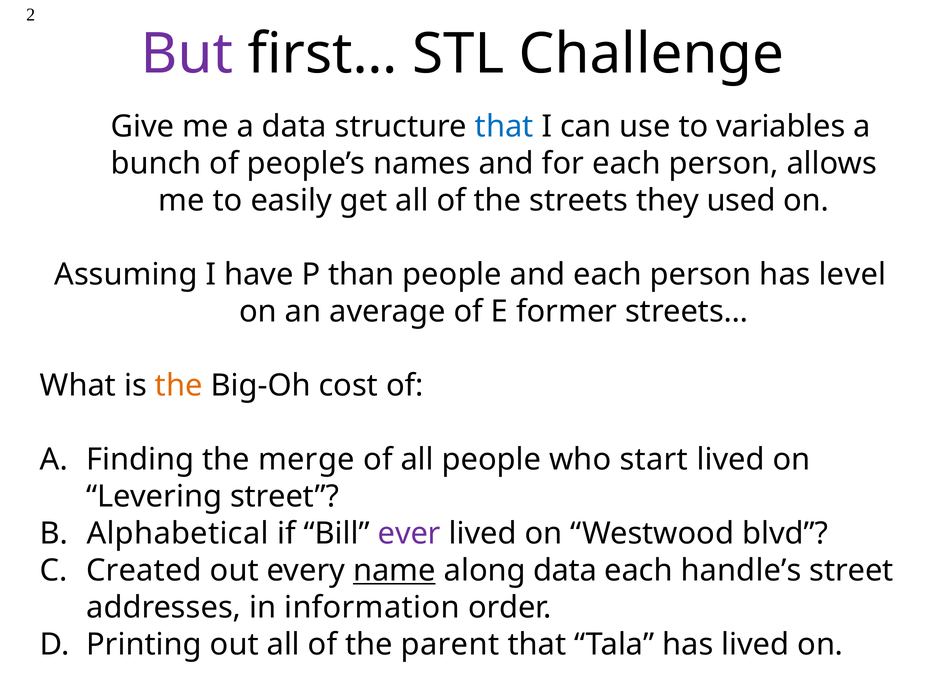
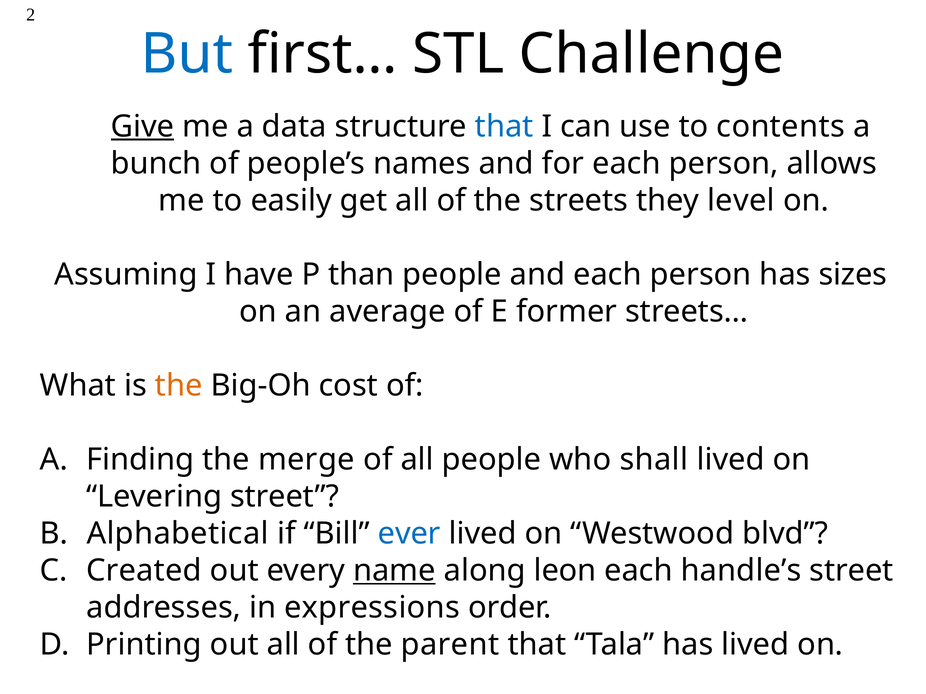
But colour: purple -> blue (187, 54)
Give underline: none -> present (143, 126)
variables: variables -> contents (781, 126)
used: used -> level (741, 201)
level: level -> sizes (853, 275)
start: start -> shall (654, 460)
ever colour: purple -> blue (409, 534)
along data: data -> leon (565, 571)
information: information -> expressions (372, 608)
